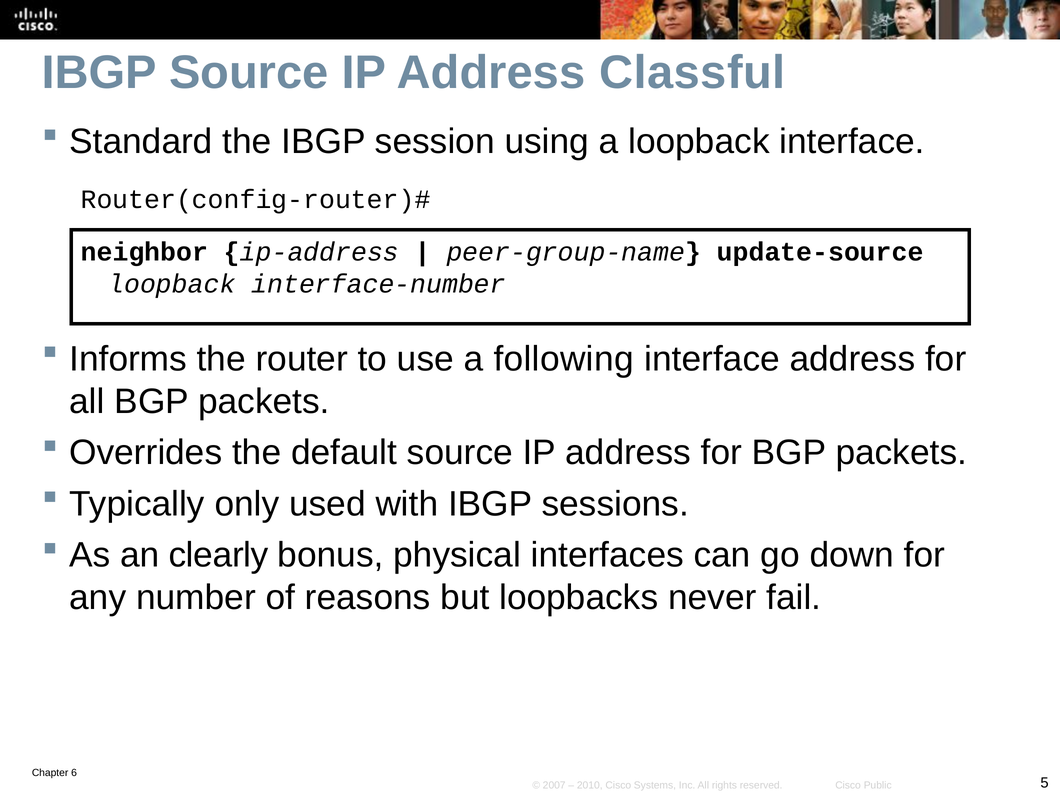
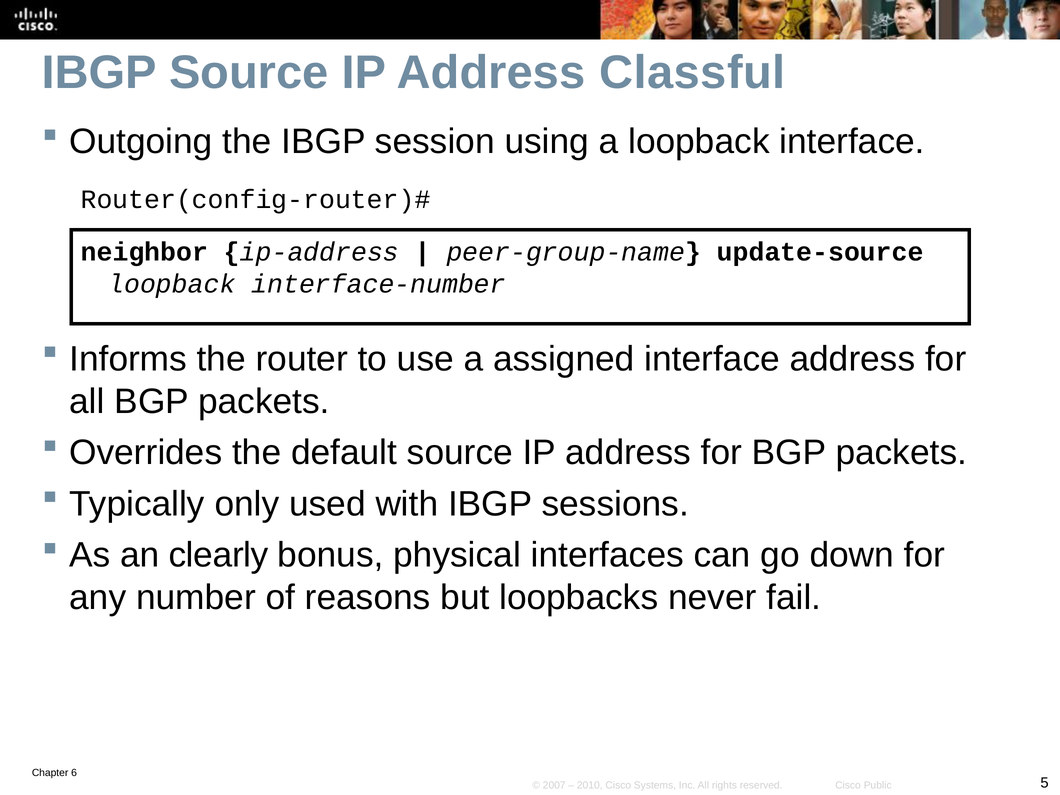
Standard: Standard -> Outgoing (141, 142)
following: following -> assigned (564, 359)
